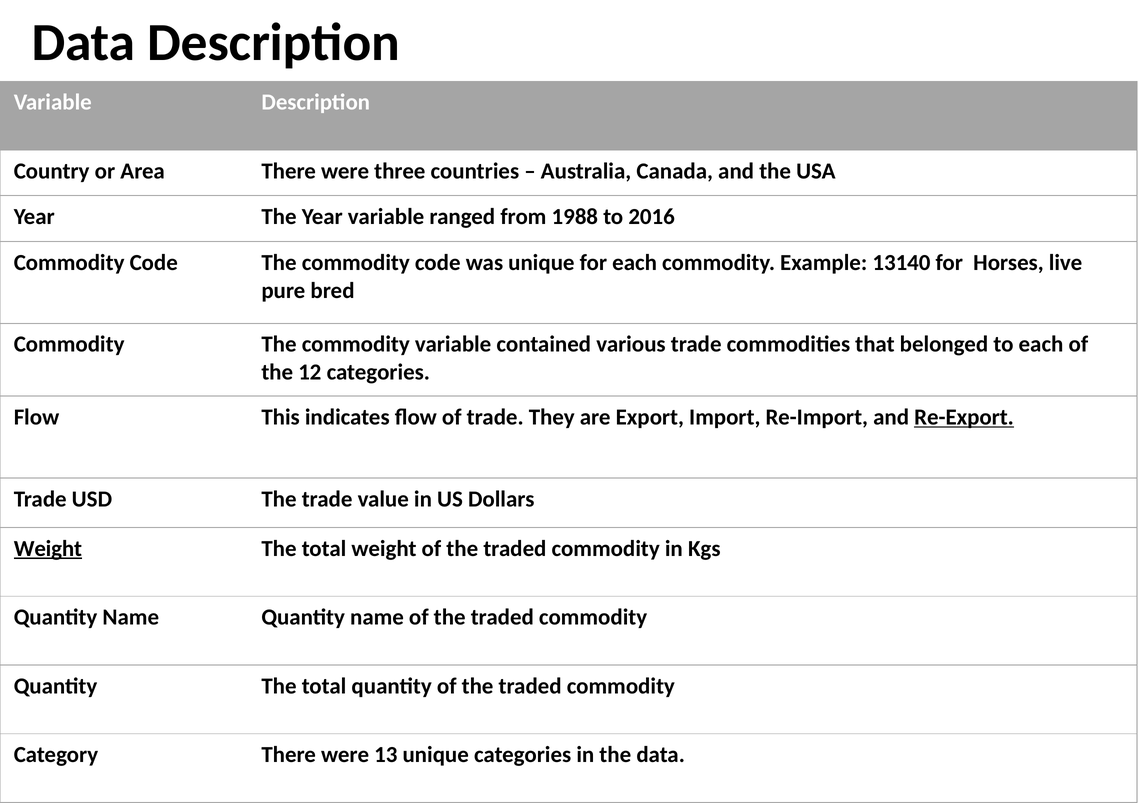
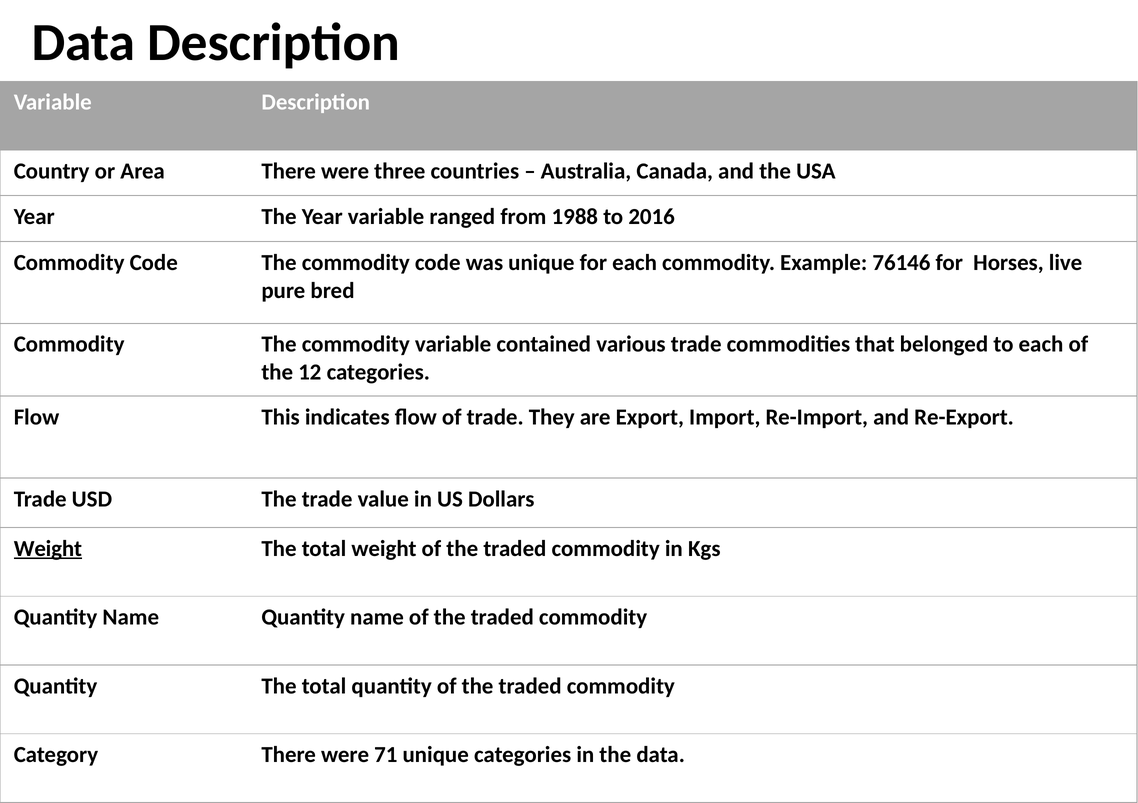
13140: 13140 -> 76146 (901, 263)
Re-Export underline: present -> none (964, 417)
13: 13 -> 71 (386, 755)
